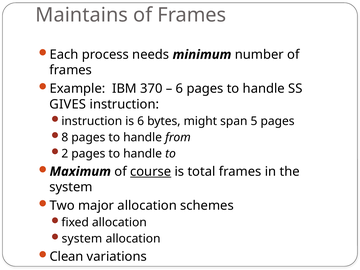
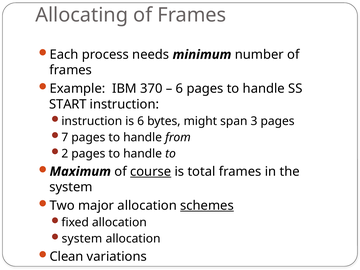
Maintains: Maintains -> Allocating (82, 15)
GIVES: GIVES -> START (68, 104)
5: 5 -> 3 (254, 121)
8: 8 -> 7 (65, 137)
schemes underline: none -> present (207, 206)
